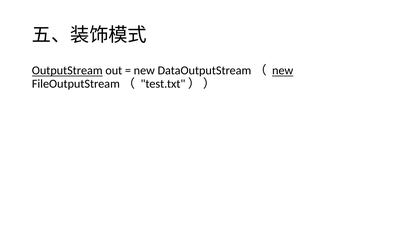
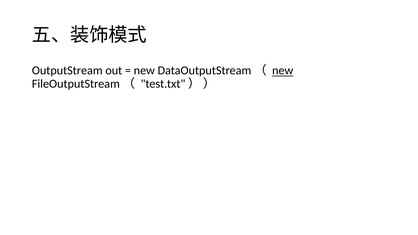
OutputStream underline: present -> none (67, 71)
